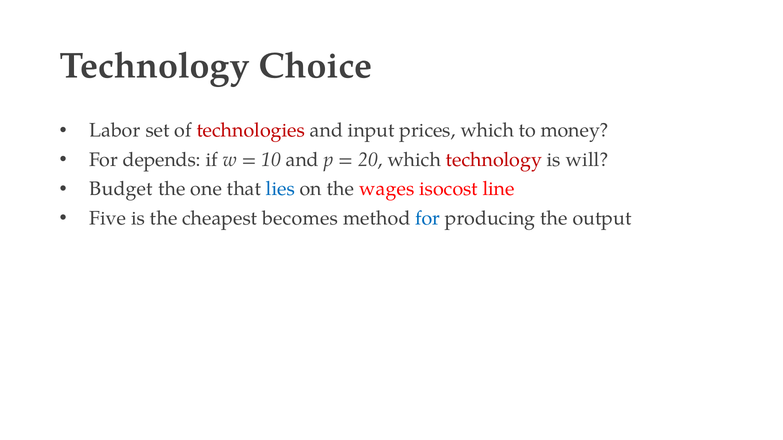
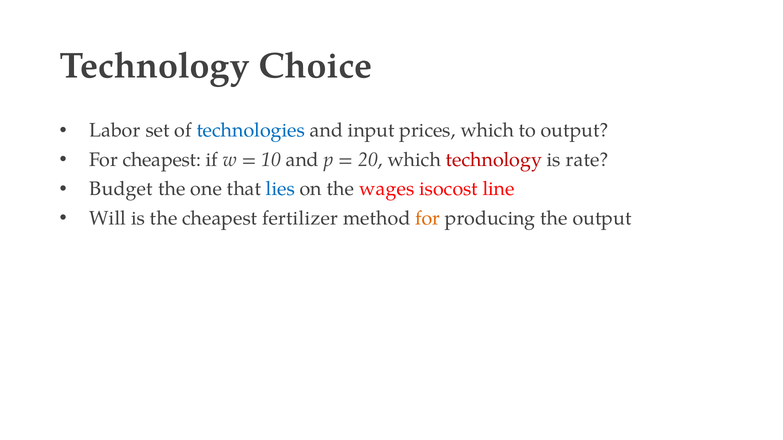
technologies colour: red -> blue (251, 131)
to money: money -> output (575, 131)
For depends: depends -> cheapest (162, 160)
will: will -> rate (587, 160)
Five: Five -> Will (108, 219)
becomes: becomes -> fertilizer (300, 219)
for colour: blue -> orange (428, 219)
